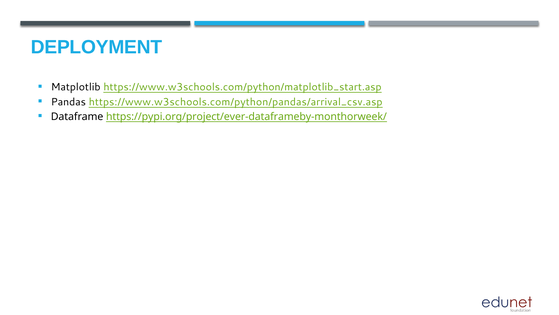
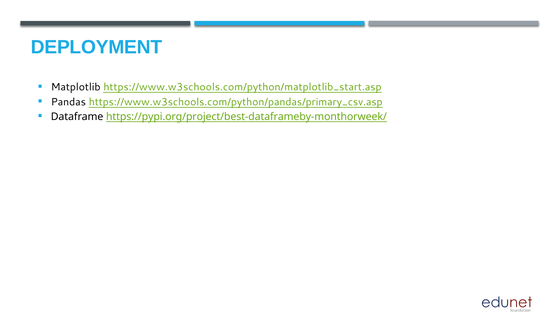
https://www.w3schools.com/python/pandas/arrival_csv.asp: https://www.w3schools.com/python/pandas/arrival_csv.asp -> https://www.w3schools.com/python/pandas/primary_csv.asp (236, 102)
https://pypi.org/project/ever-dataframeby-monthorweek/: https://pypi.org/project/ever-dataframeby-monthorweek/ -> https://pypi.org/project/best-dataframeby-monthorweek/ (246, 117)
